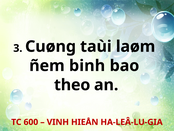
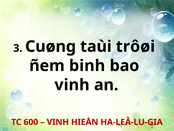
laøm: laøm -> trôøi (135, 46)
theo: theo -> vinh (72, 85)
